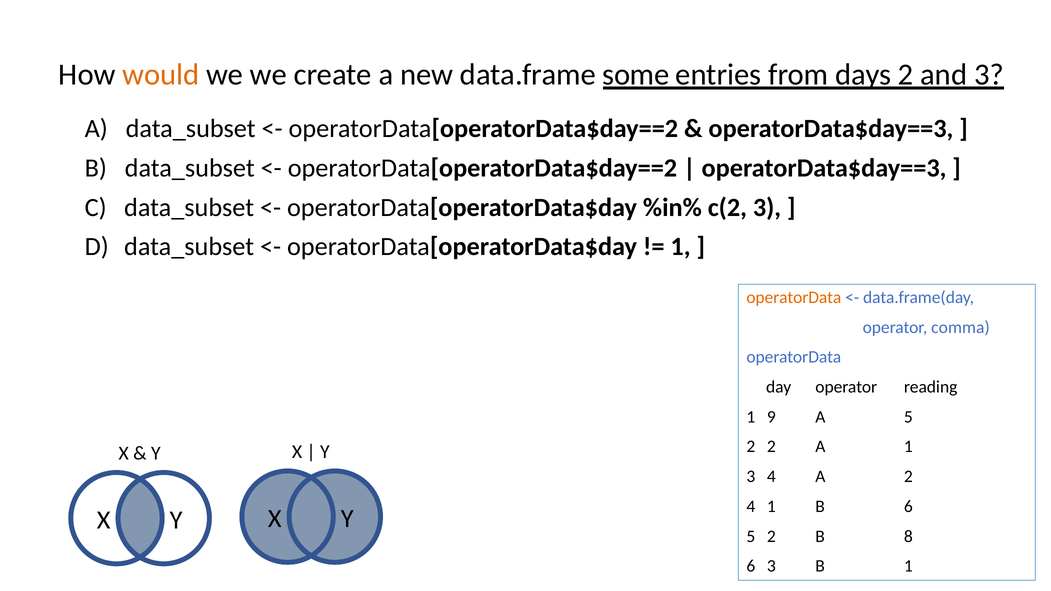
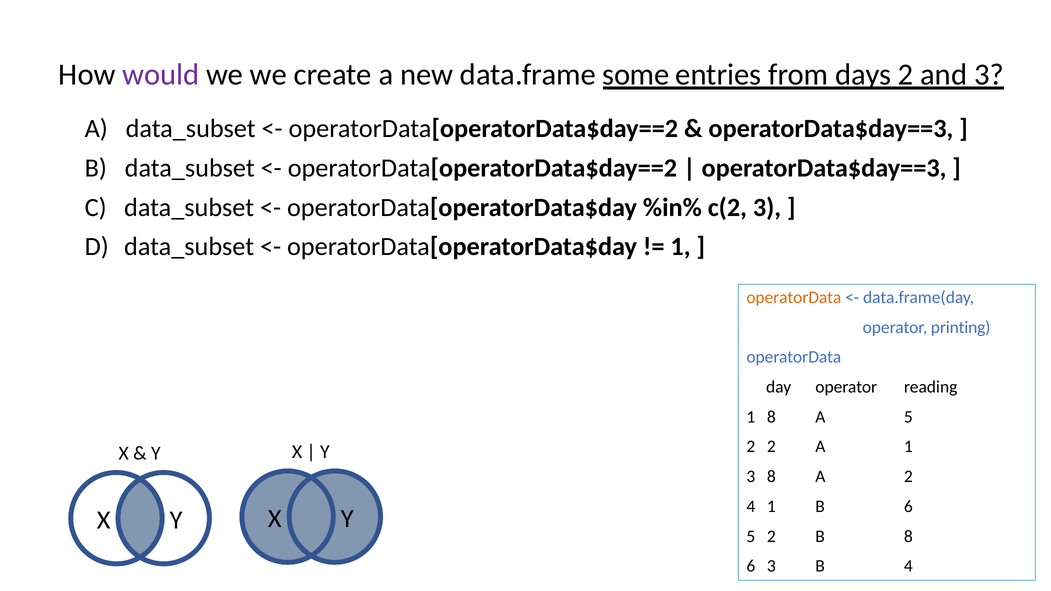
would colour: orange -> purple (161, 75)
comma: comma -> printing (961, 327)
1 9: 9 -> 8 (771, 417)
3 4: 4 -> 8 (771, 477)
B 1: 1 -> 4 (908, 566)
